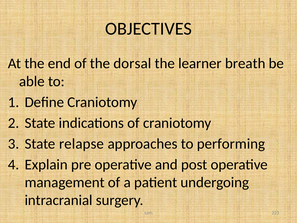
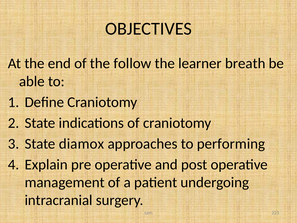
dorsal: dorsal -> follow (132, 63)
relapse: relapse -> diamox (81, 144)
